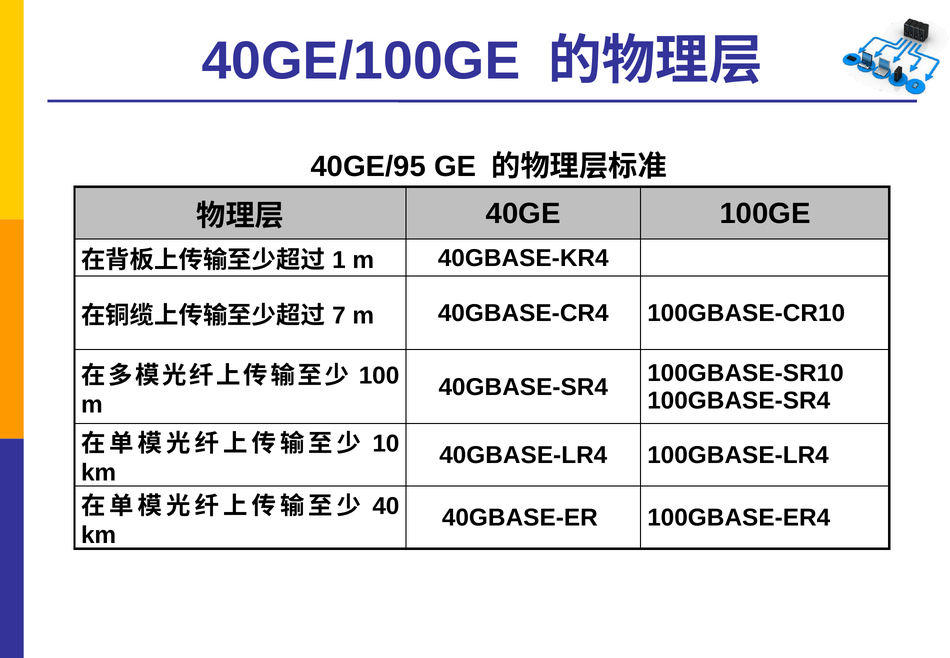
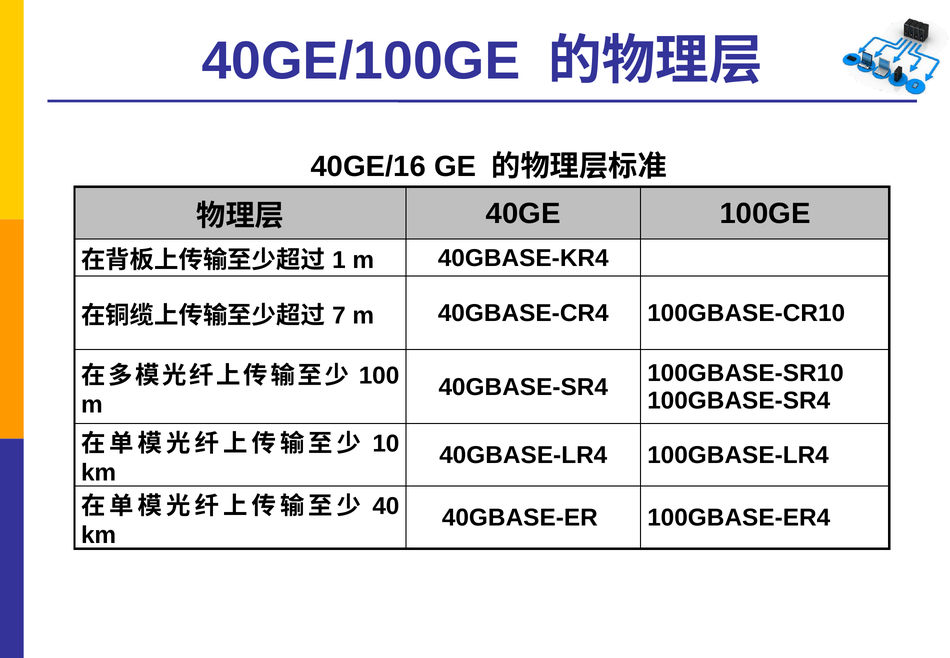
40GE/95: 40GE/95 -> 40GE/16 (368, 167)
